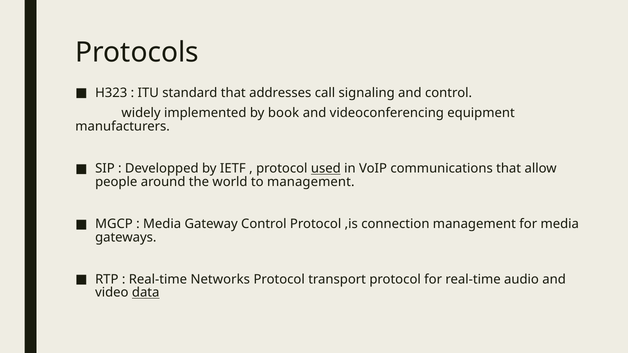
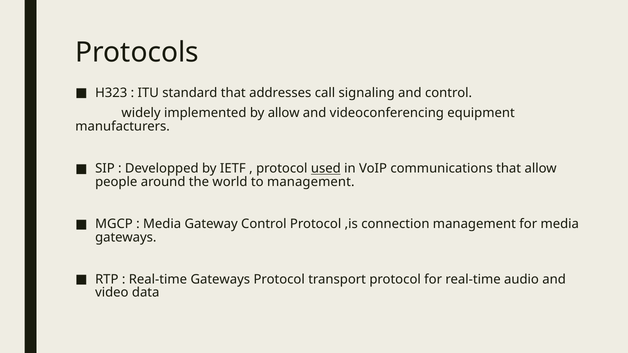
by book: book -> allow (284, 113)
Real-time Networks: Networks -> Gateways (220, 280)
data underline: present -> none (146, 293)
